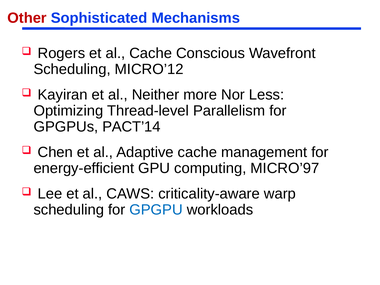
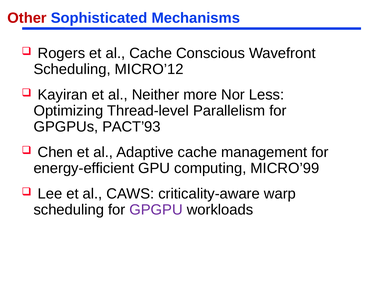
PACT’14: PACT’14 -> PACT’93 (131, 127)
MICRO’97: MICRO’97 -> MICRO’99 (285, 168)
GPGPU colour: blue -> purple (156, 210)
